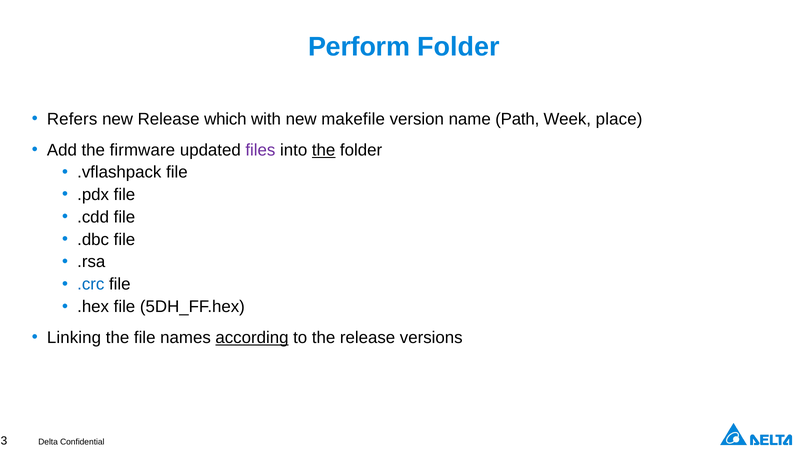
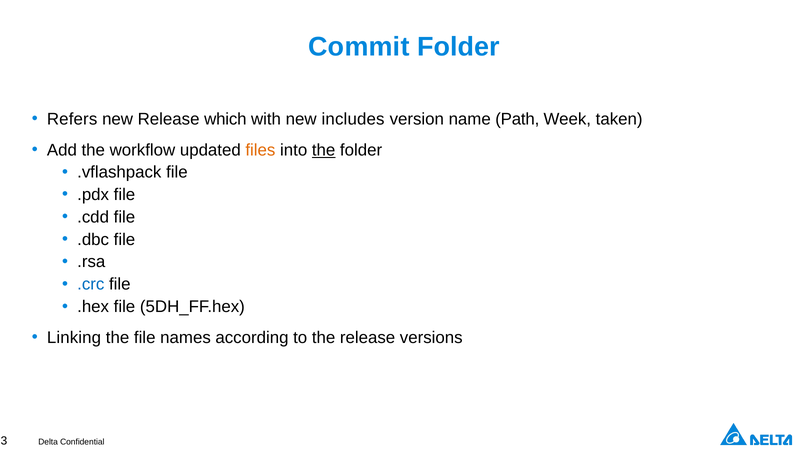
Perform: Perform -> Commit (359, 47)
makefile: makefile -> includes (353, 119)
place: place -> taken (619, 119)
firmware: firmware -> workflow (142, 150)
files colour: purple -> orange (260, 150)
according underline: present -> none (252, 337)
